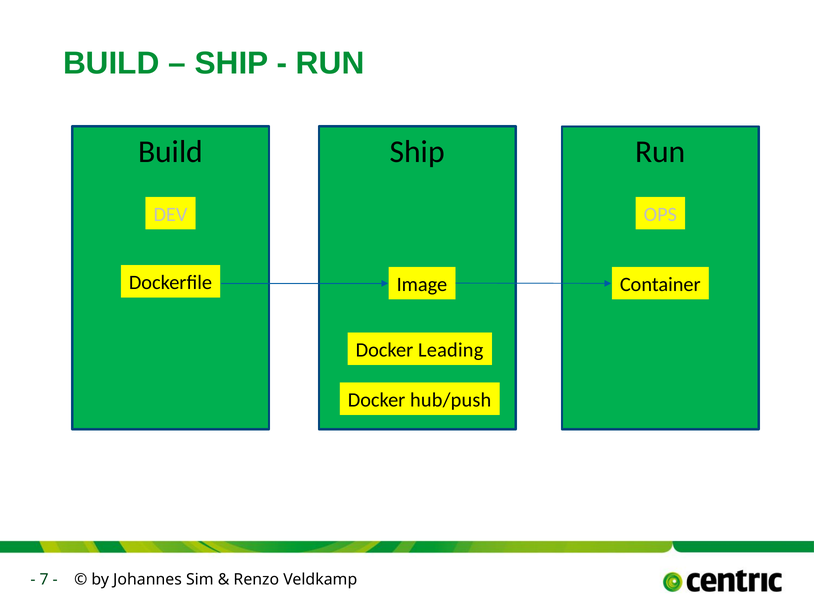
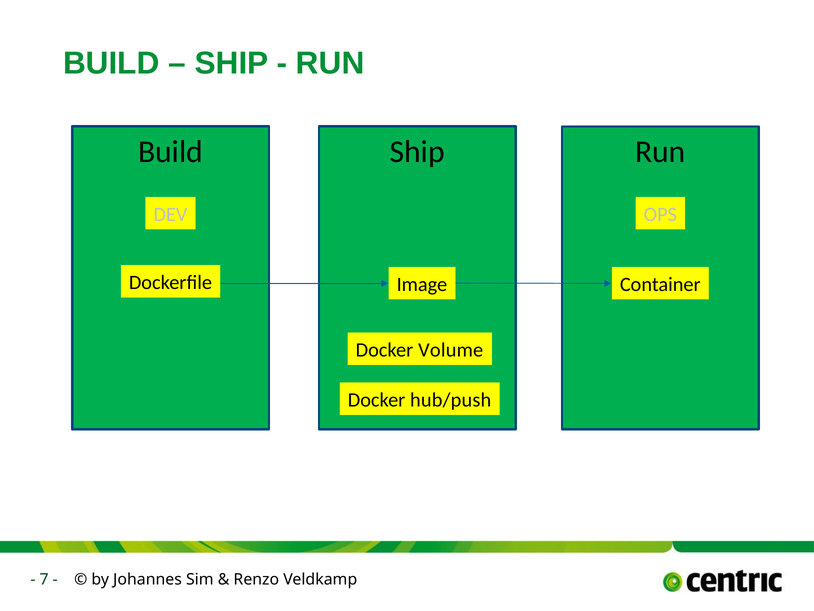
Leading: Leading -> Volume (451, 350)
